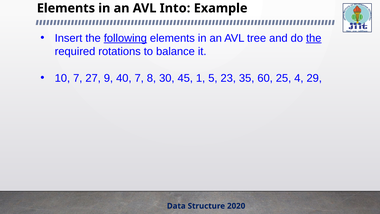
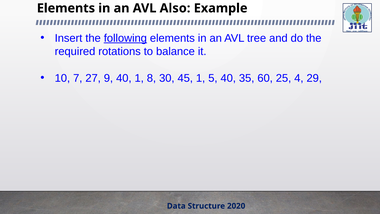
Into: Into -> Also (175, 8)
the underline: present -> none (314, 38)
40 7: 7 -> 1 (139, 78)
5 23: 23 -> 40 (228, 78)
